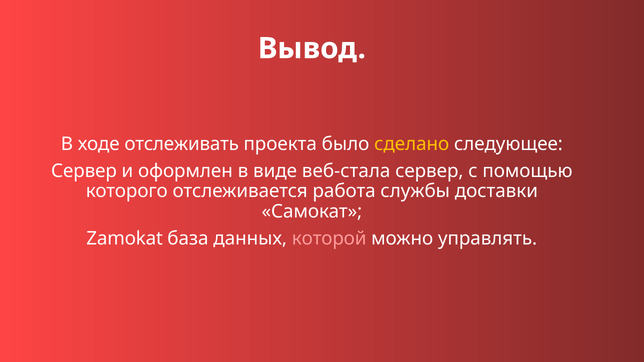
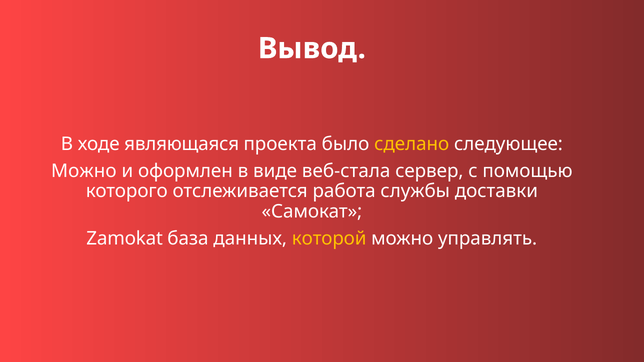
отслеживать: отслеживать -> являющаяся (182, 144)
Сервер: Сервер -> Можно (84, 171)
которой colour: pink -> yellow (329, 239)
